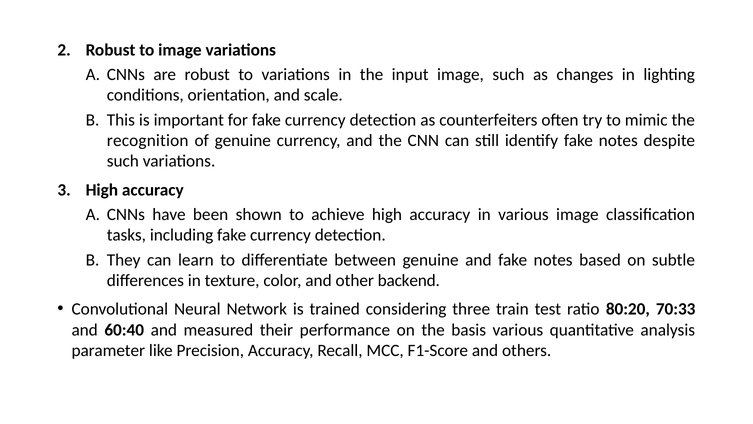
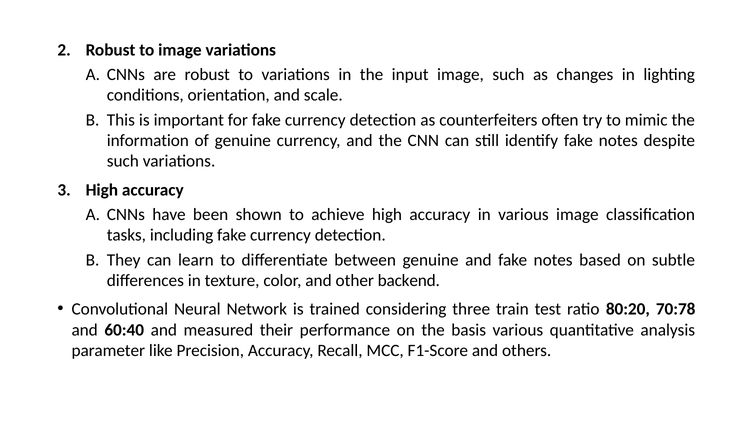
recognition: recognition -> information (148, 140)
70:33: 70:33 -> 70:78 (676, 309)
